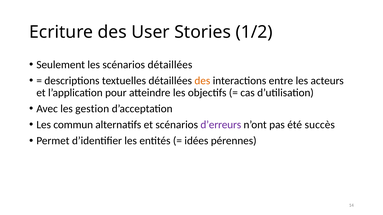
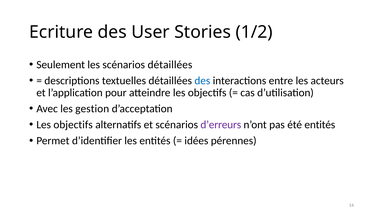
des colour: orange -> blue (202, 81)
commun: commun -> objectifs (73, 125)
été succès: succès -> entités (320, 125)
